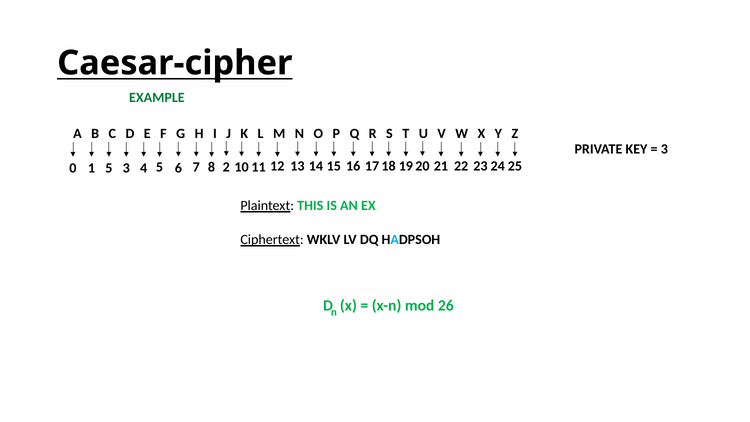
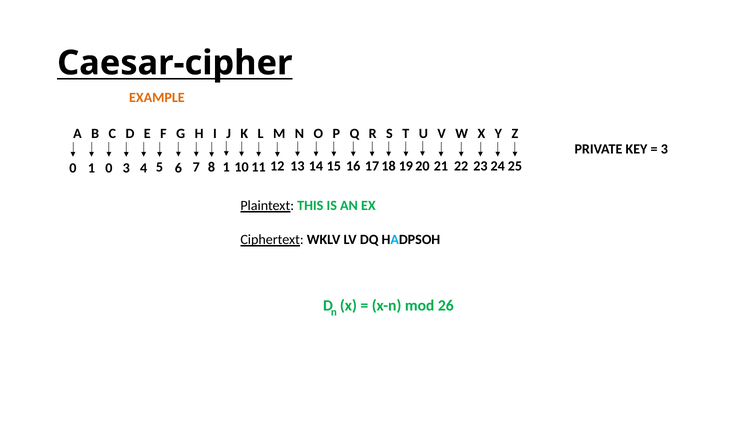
EXAMPLE colour: green -> orange (157, 98)
1 5: 5 -> 0 (109, 168)
8 2: 2 -> 1 (226, 167)
